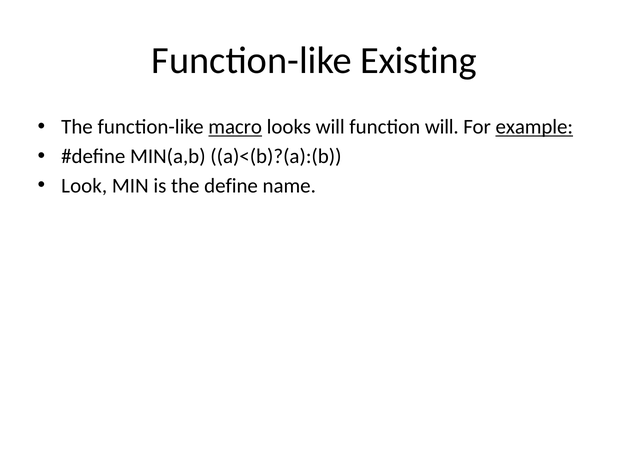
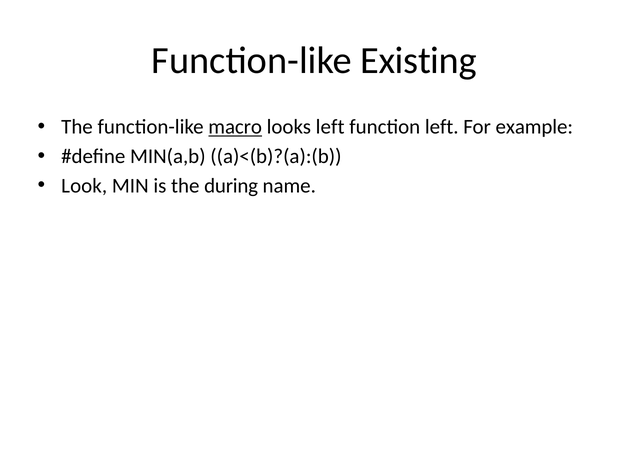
looks will: will -> left (330, 127)
function will: will -> left (442, 127)
example underline: present -> none (534, 127)
define: define -> during (231, 186)
